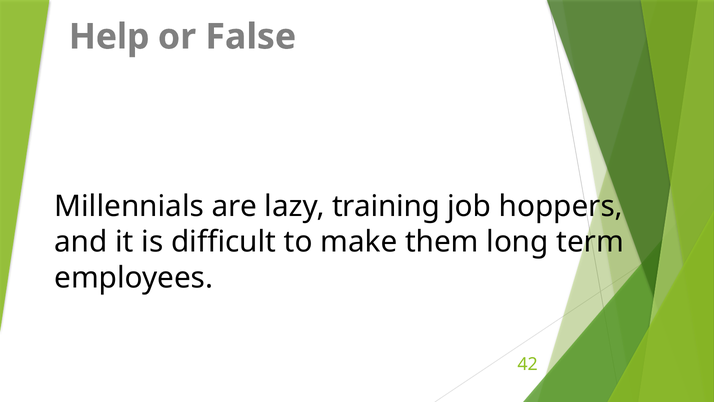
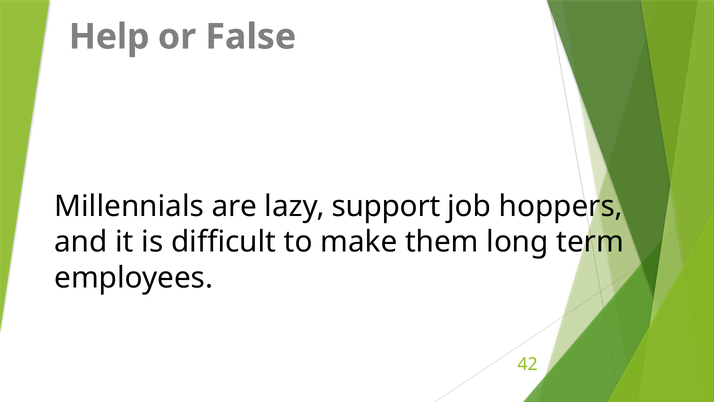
training: training -> support (386, 206)
